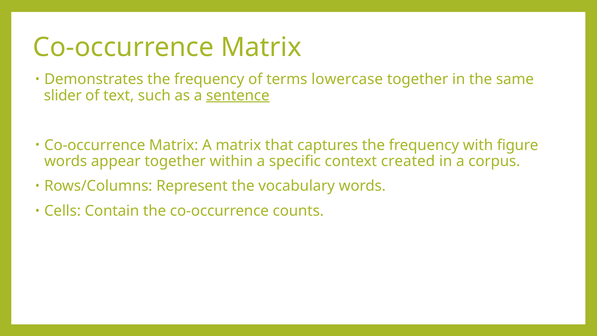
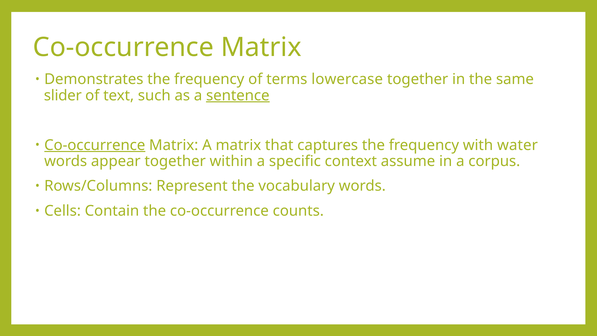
Co-occurrence underline: none -> present (95, 145)
figure: figure -> water (517, 145)
created: created -> assume (408, 161)
